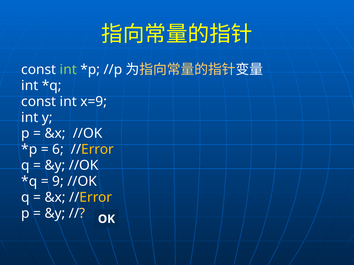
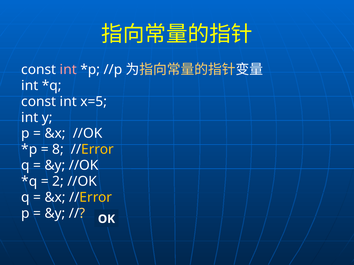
int colour: light green -> pink (68, 70)
x=9: x=9 -> x=5 (94, 102)
6: 6 -> 8 (58, 150)
9: 9 -> 2 (58, 182)
